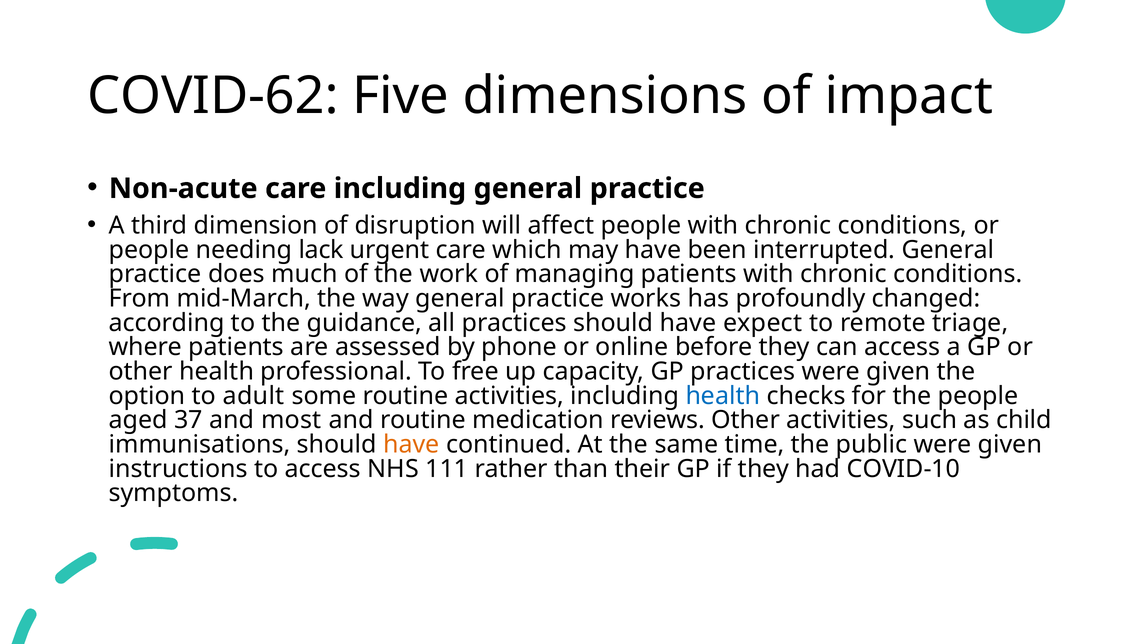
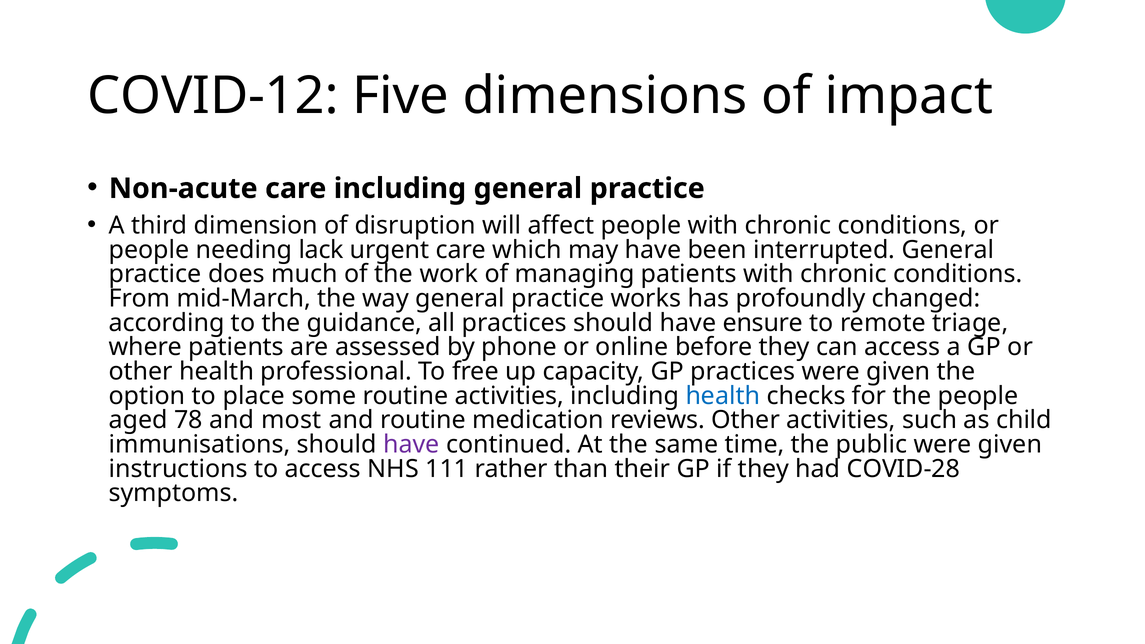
COVID-62: COVID-62 -> COVID-12 (213, 96)
expect: expect -> ensure (763, 323)
adult: adult -> place (254, 396)
37: 37 -> 78 (188, 420)
have colour: orange -> purple (411, 445)
COVID-10: COVID-10 -> COVID-28 (903, 469)
